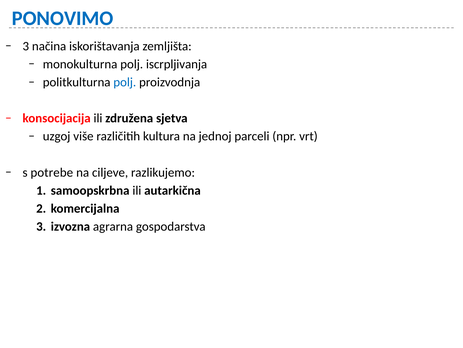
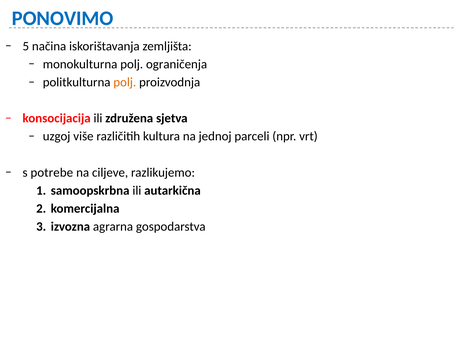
3: 3 -> 5 (26, 46)
iscrpljivanja: iscrpljivanja -> ograničenja (177, 64)
polj colour: blue -> orange (125, 82)
